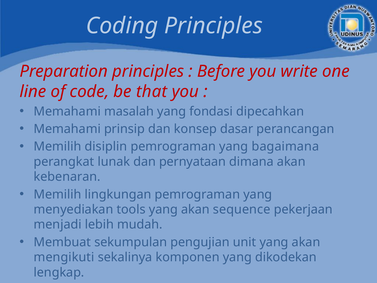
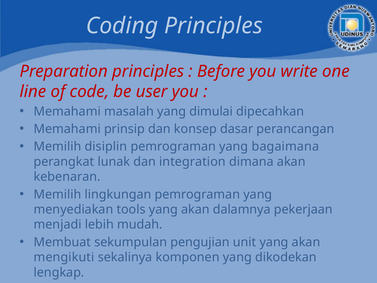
that: that -> user (152, 91)
fondasi: fondasi -> dimulai (211, 111)
pernyataan: pernyataan -> integration (192, 162)
sequence: sequence -> dalamnya (242, 209)
